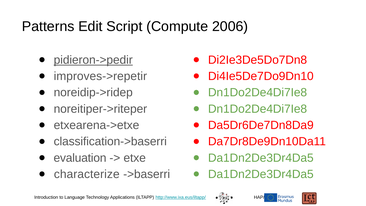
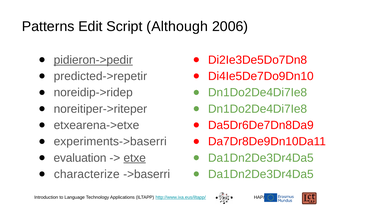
Compute: Compute -> Although (177, 26)
improves->repetir: improves->repetir -> predicted->repetir (100, 76)
classification->baserri: classification->baserri -> experiments->baserri (110, 141)
etxe underline: none -> present (135, 158)
